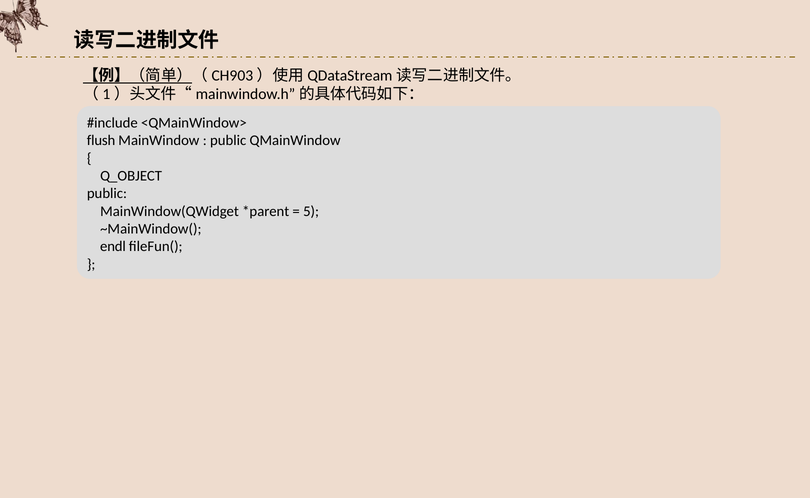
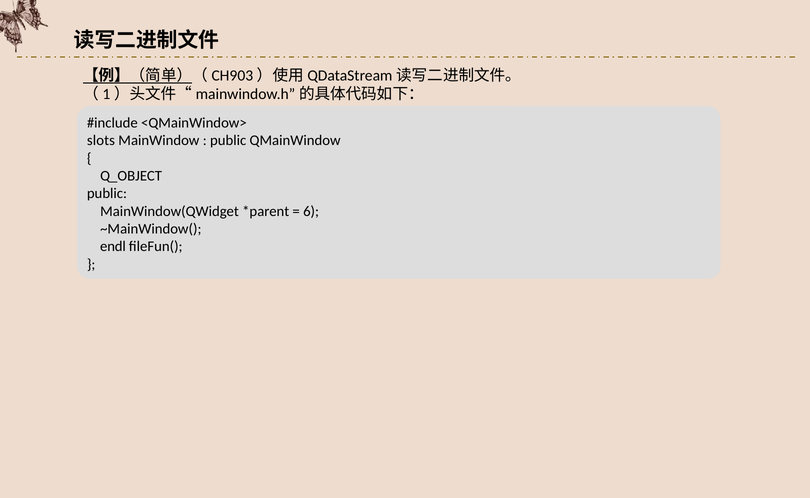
flush: flush -> slots (101, 141)
5: 5 -> 6 (311, 211)
